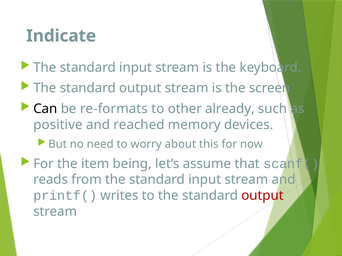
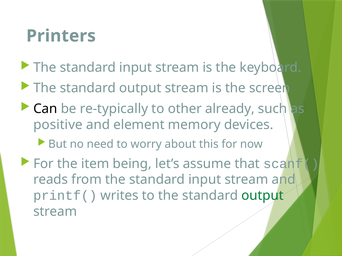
Indicate: Indicate -> Printers (61, 36)
re-formats: re-formats -> re-typically (114, 109)
reached: reached -> element (139, 125)
output colour: red -> green (262, 196)
